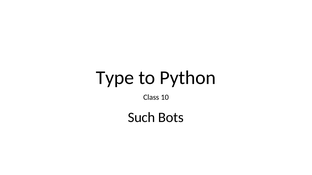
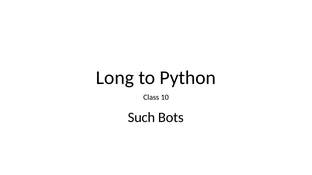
Type: Type -> Long (115, 78)
